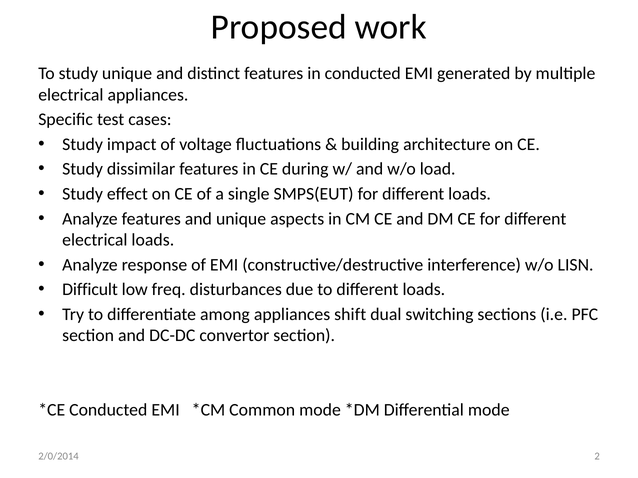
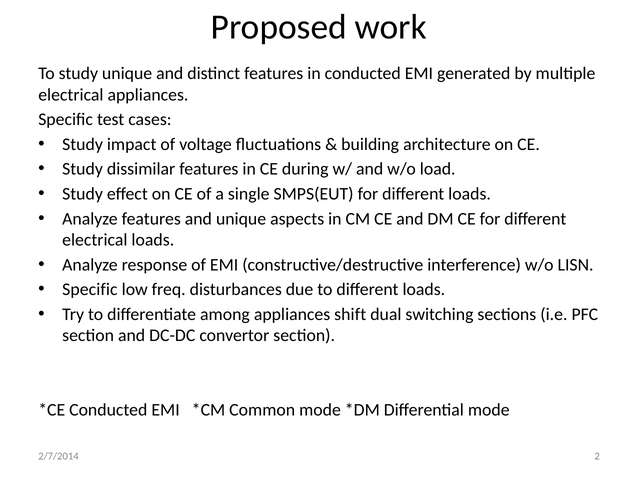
Difficult: Difficult -> Specific (90, 290)
2/0/2014: 2/0/2014 -> 2/7/2014 (58, 457)
